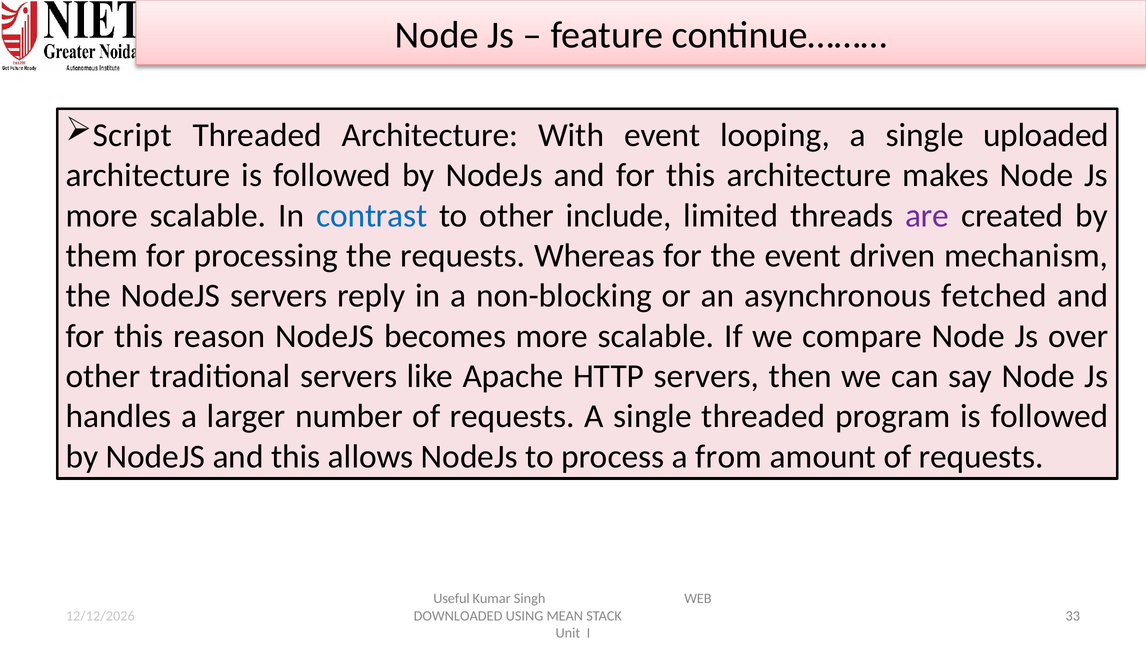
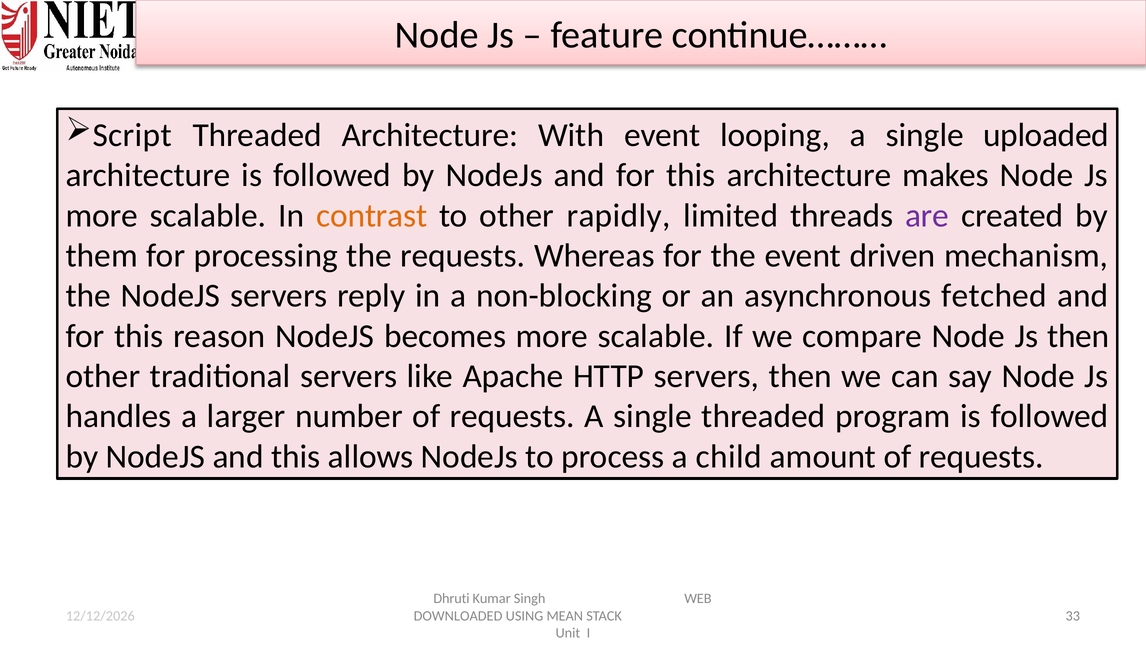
contrast colour: blue -> orange (372, 215)
include: include -> rapidly (619, 215)
Js over: over -> then (1078, 336)
from: from -> child (729, 456)
Useful: Useful -> Dhruti (452, 598)
